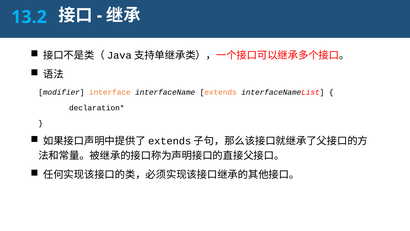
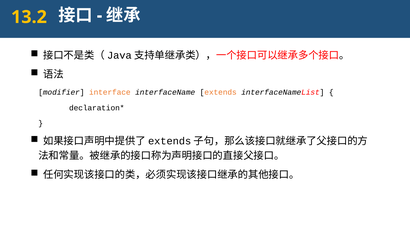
13.2 colour: light blue -> yellow (29, 17)
